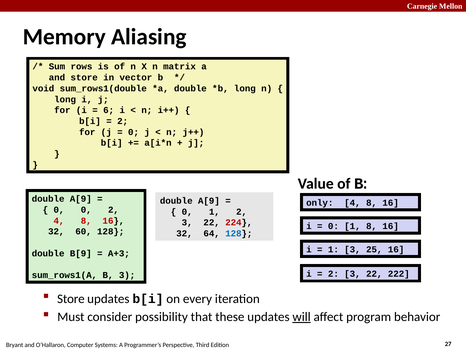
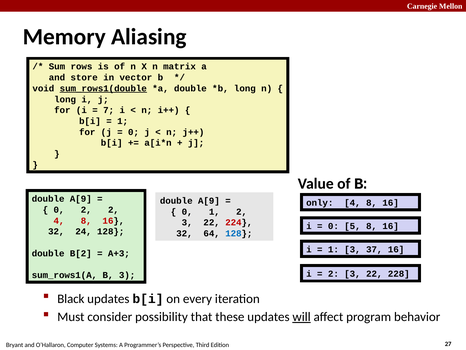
sum_rows1(double underline: none -> present (103, 88)
6: 6 -> 7 (109, 110)
2: 2 -> 1 (123, 121)
0 0: 0 -> 2 (86, 209)
1: 1 -> 5 (352, 226)
60: 60 -> 24 (83, 231)
25: 25 -> 37 (374, 249)
B[9: B[9 -> B[2 (81, 253)
222: 222 -> 228 (399, 274)
Store: Store -> Black (71, 298)
